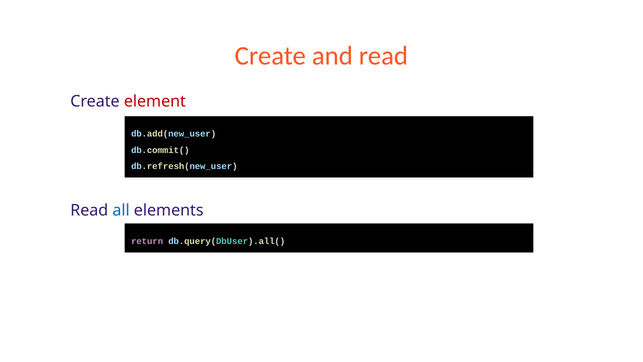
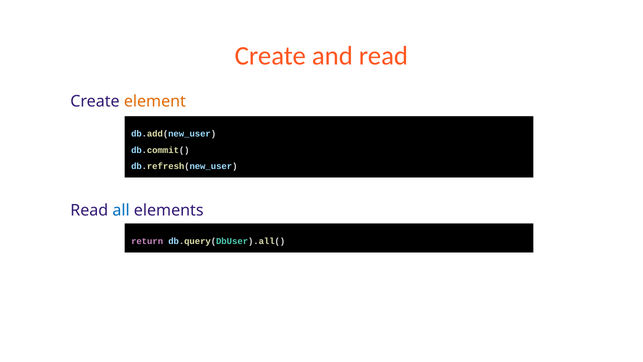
element colour: red -> orange (155, 101)
